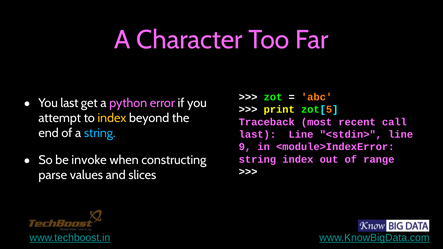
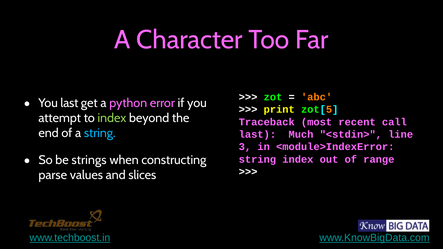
index colour: yellow -> light green (112, 118)
last Line: Line -> Much (301, 134)
9: 9 -> 3 (245, 147)
invoke: invoke -> strings (89, 160)
